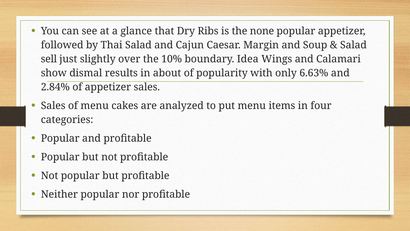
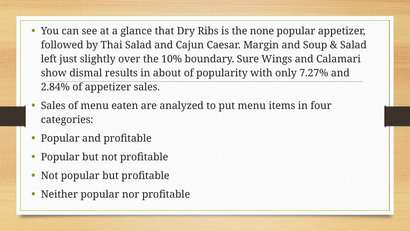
sell: sell -> left (49, 59)
Idea: Idea -> Sure (248, 59)
6.63%: 6.63% -> 7.27% (314, 73)
cakes: cakes -> eaten (125, 106)
